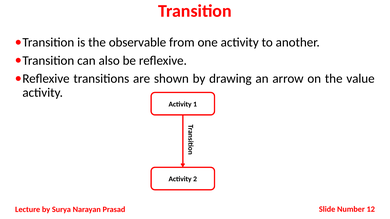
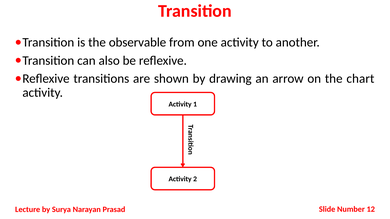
value: value -> chart (360, 79)
